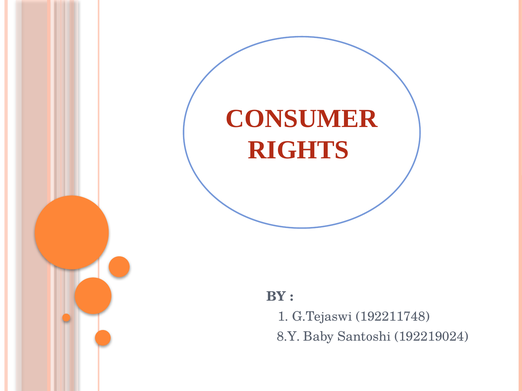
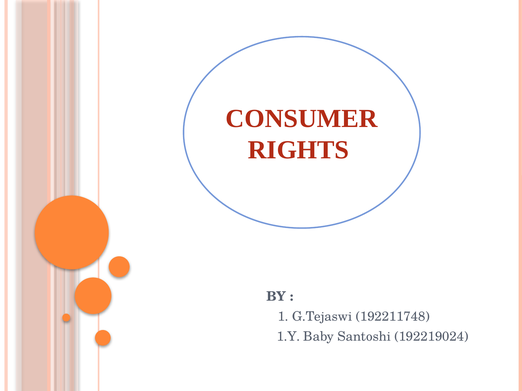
8.Y: 8.Y -> 1.Y (288, 337)
